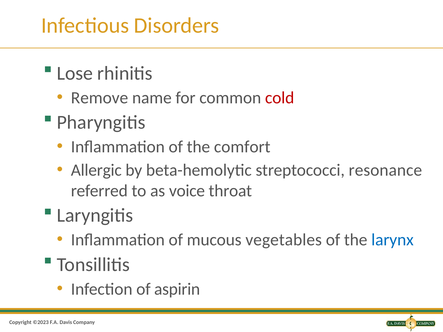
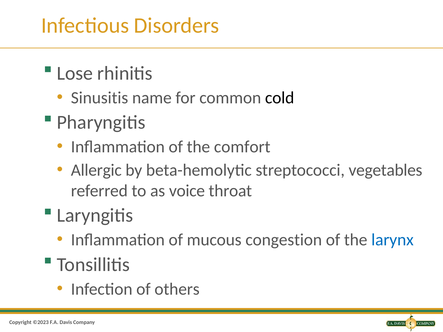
Remove: Remove -> Sinusitis (100, 98)
cold colour: red -> black (280, 98)
resonance: resonance -> vegetables (386, 170)
vegetables: vegetables -> congestion (284, 240)
aspirin: aspirin -> others (177, 289)
